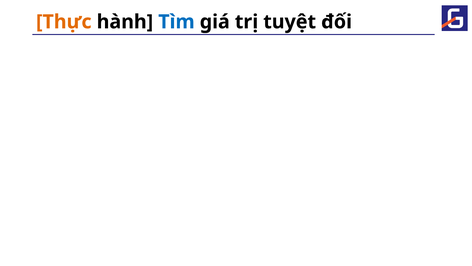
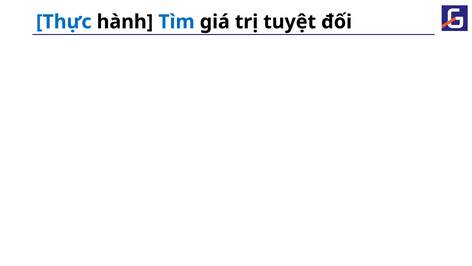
Thực colour: orange -> blue (64, 22)
